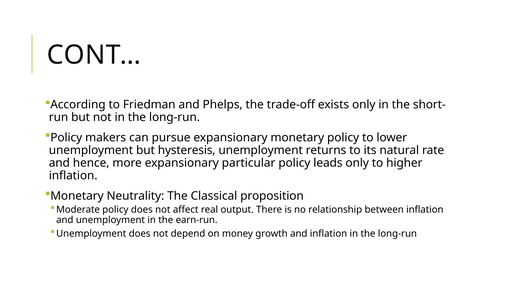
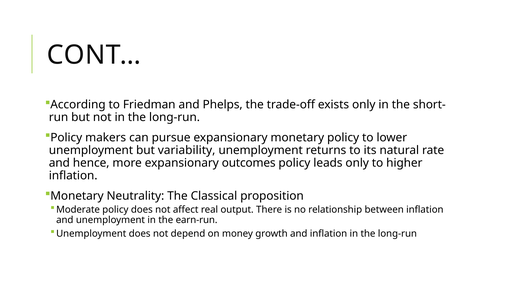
hysteresis: hysteresis -> variability (187, 150)
particular: particular -> outcomes (249, 163)
